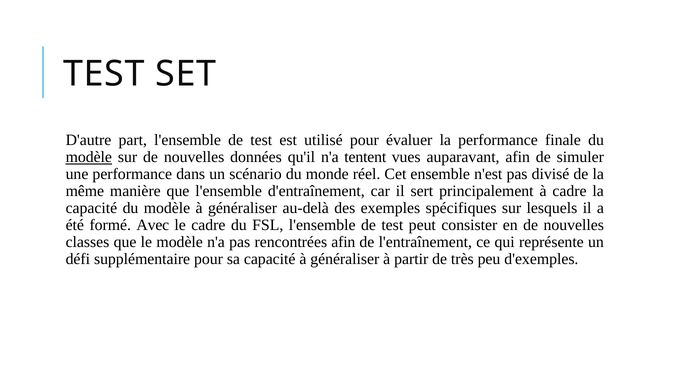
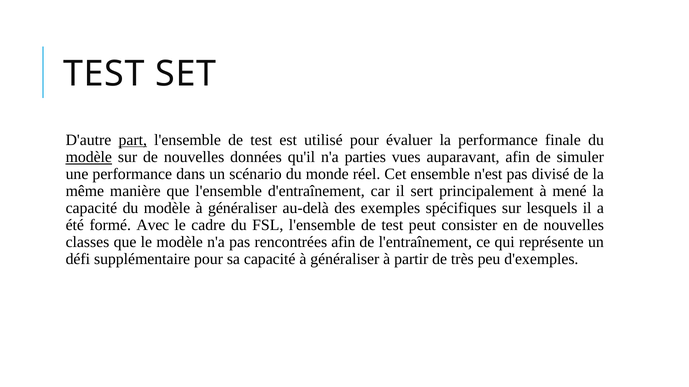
part underline: none -> present (133, 140)
tentent: tentent -> parties (365, 157)
à cadre: cadre -> mené (570, 191)
